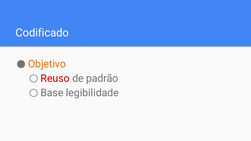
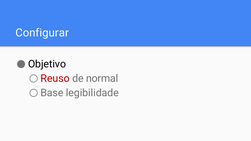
Codificado: Codificado -> Configurar (42, 33)
Objetivo colour: orange -> black (47, 64)
padrão: padrão -> normal (102, 79)
